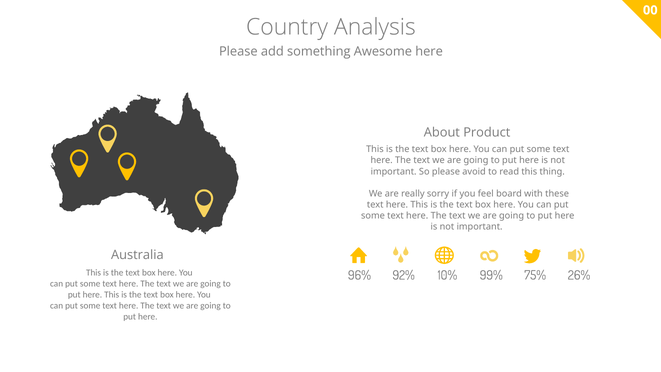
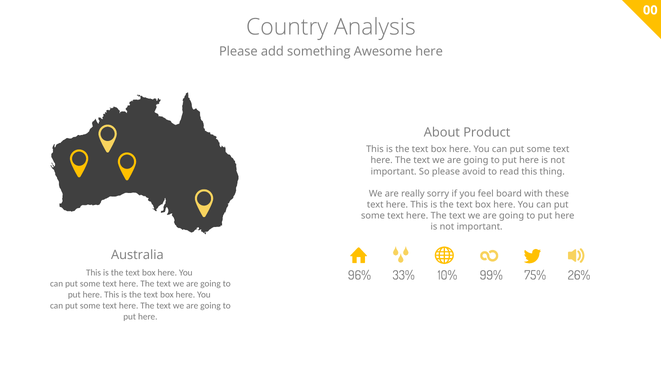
92%: 92% -> 33% (404, 275)
